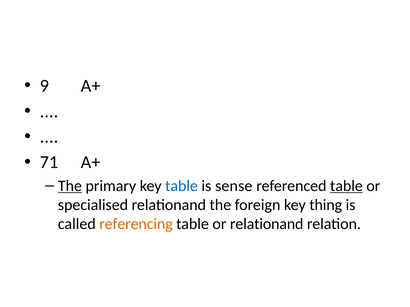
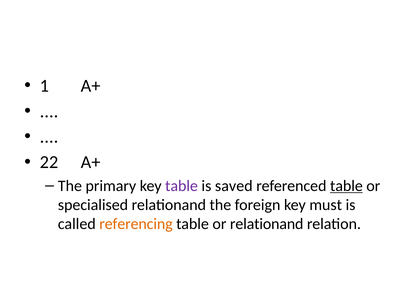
9: 9 -> 1 (45, 86)
71: 71 -> 22 (49, 163)
The underline: present -> none (70, 186)
table colour: blue -> purple (182, 186)
sense: sense -> saved (234, 186)
thing: thing -> must (326, 205)
